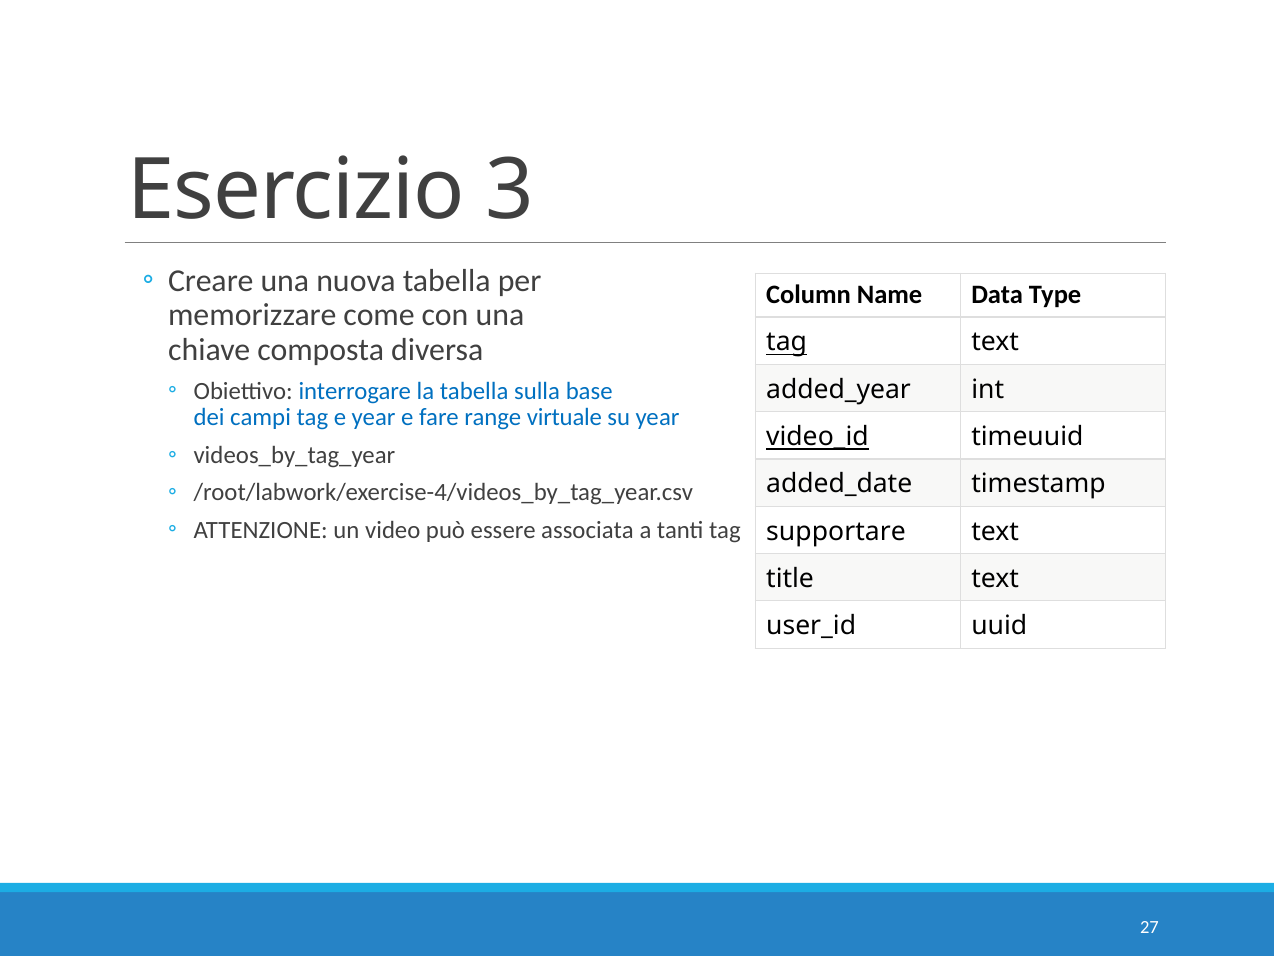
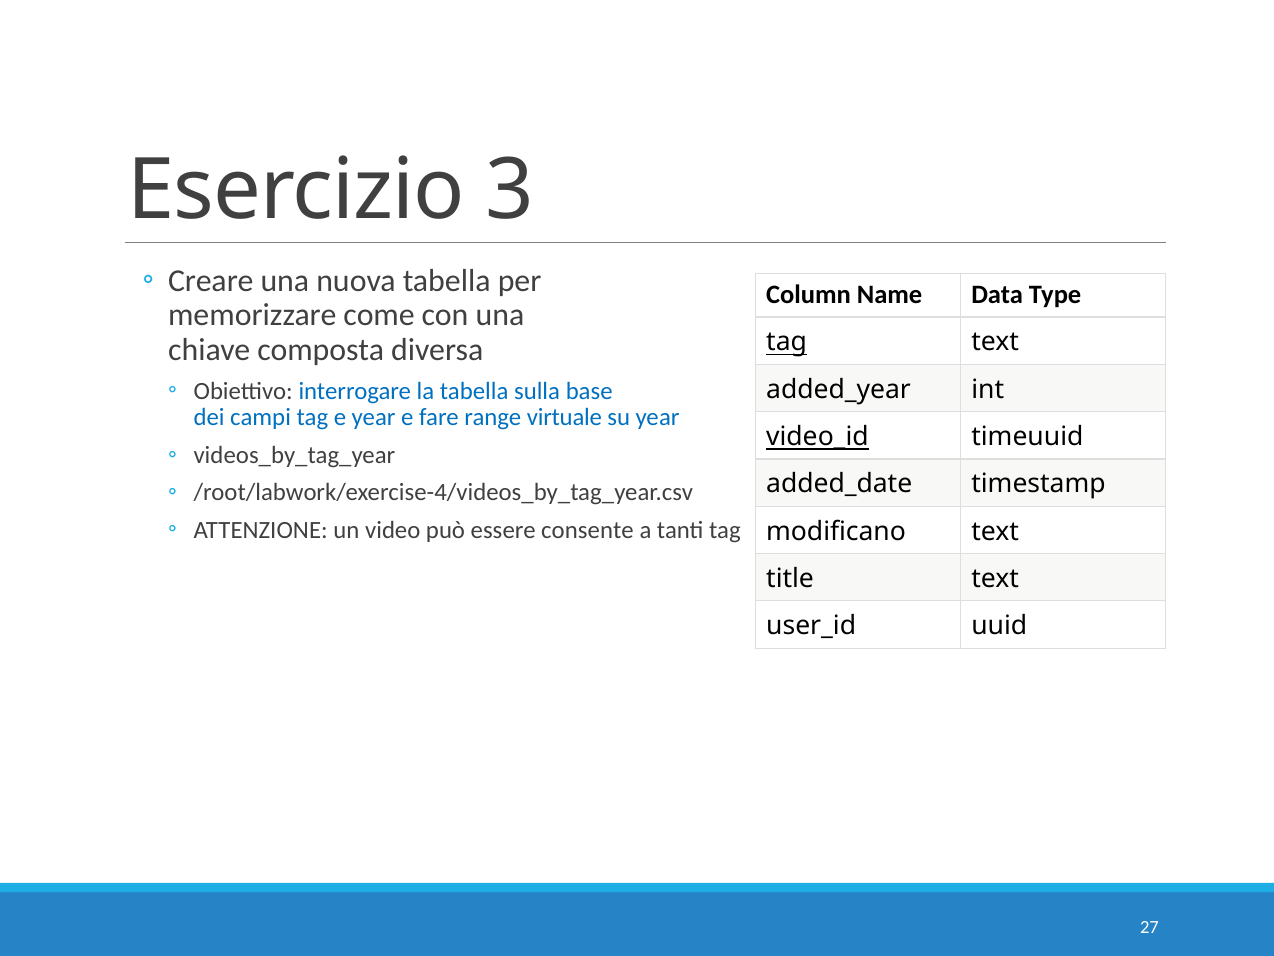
associata: associata -> consente (587, 530)
supportare: supportare -> modificano (836, 531)
